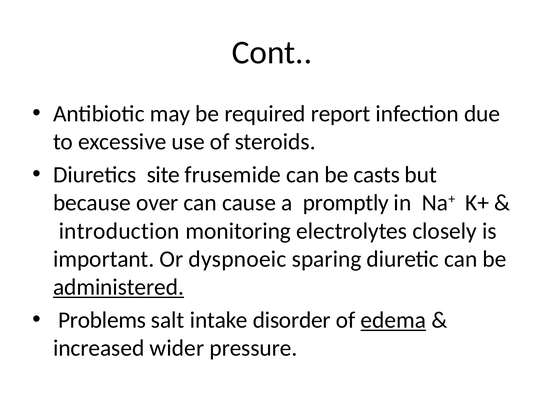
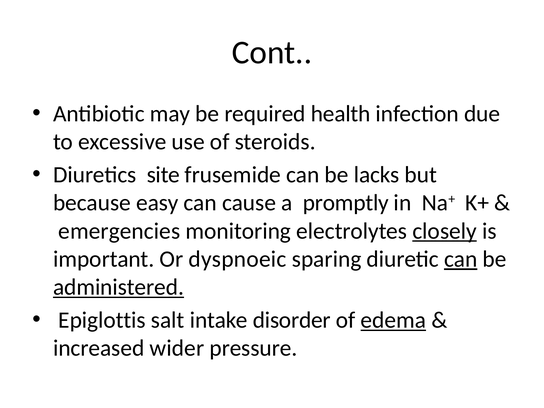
report: report -> health (341, 114)
casts: casts -> lacks (377, 175)
over: over -> easy (157, 203)
introduction: introduction -> emergencies (119, 231)
closely underline: none -> present (445, 231)
can underline: none -> present (461, 259)
Problems: Problems -> Epiglottis (102, 320)
